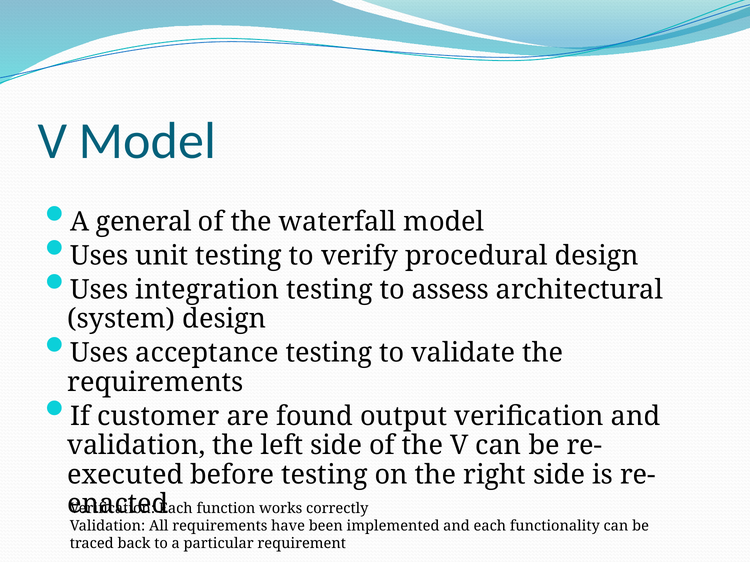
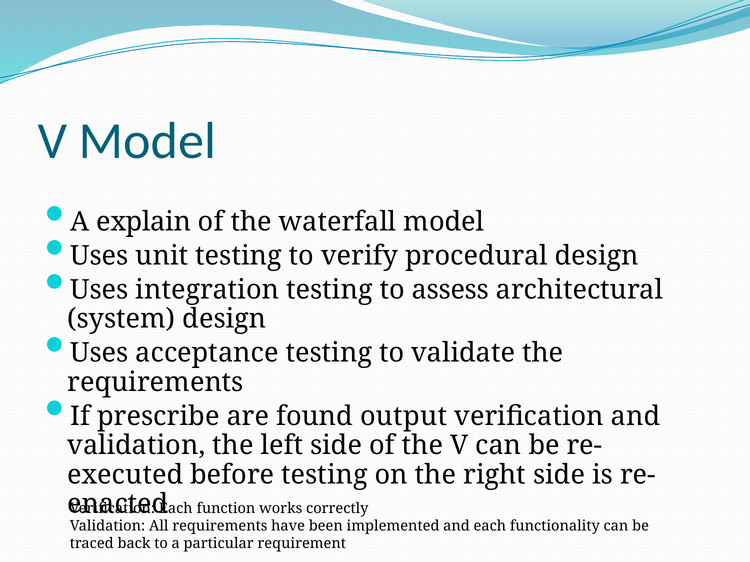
general: general -> explain (144, 222)
customer: customer -> prescribe (158, 417)
